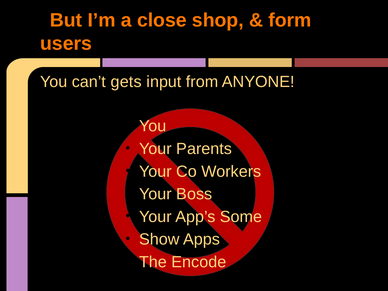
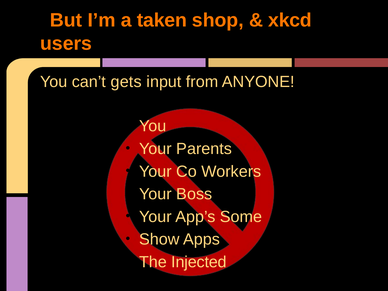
close: close -> taken (162, 20)
form: form -> xkcd (290, 20)
Encode: Encode -> Injected (199, 262)
